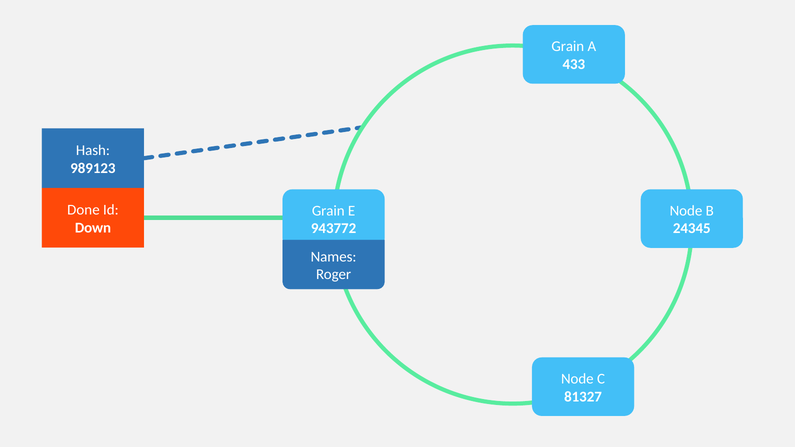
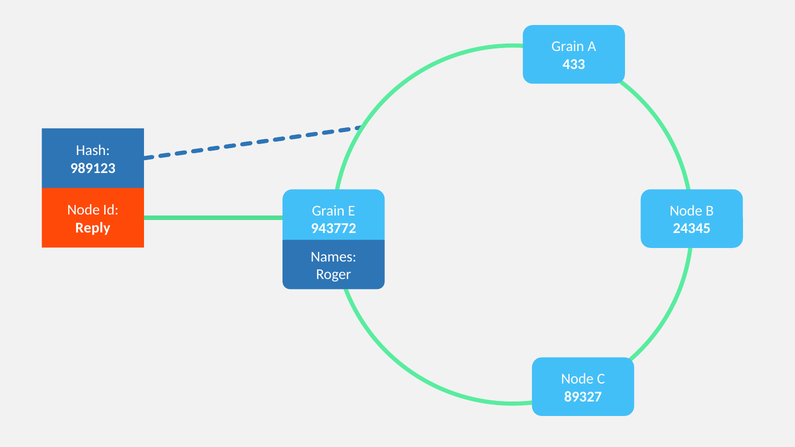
Done: Done -> Node (83, 210)
Down: Down -> Reply (93, 228)
81327: 81327 -> 89327 (583, 397)
